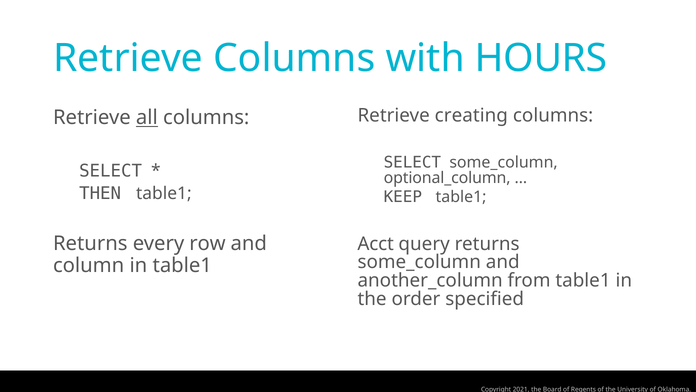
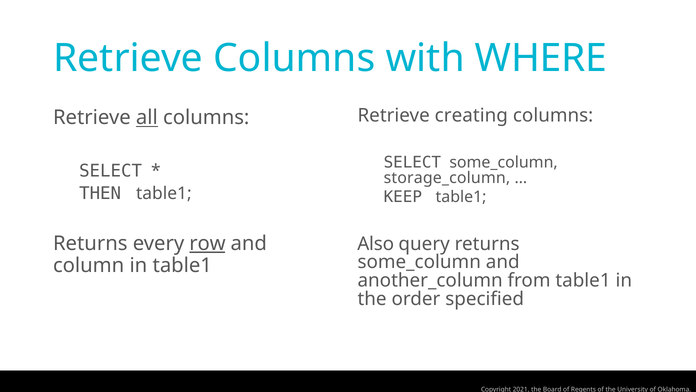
HOURS: HOURS -> WHERE (541, 58)
optional_column: optional_column -> storage_column (447, 178)
row underline: none -> present (207, 243)
Acct: Acct -> Also (376, 244)
